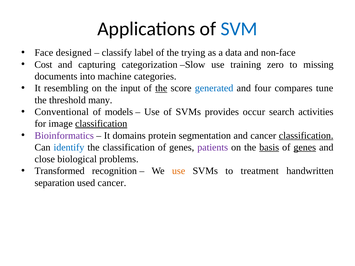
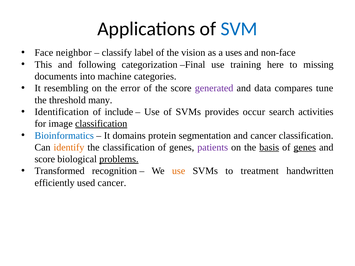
designed: designed -> neighbor (74, 53)
trying: trying -> vision (193, 53)
data: data -> uses (234, 53)
Cost: Cost -> This (43, 65)
capturing: capturing -> following (97, 65)
Slow: Slow -> Final (193, 65)
zero: zero -> here (275, 65)
input: input -> error (130, 88)
the underline: present -> none (161, 88)
generated colour: blue -> purple (214, 88)
four: four -> data (263, 88)
Conventional: Conventional -> Identification (62, 112)
models: models -> include (119, 112)
Bioinformatics colour: purple -> blue (64, 136)
classification underline: present -> none (306, 136)
identify colour: blue -> orange (69, 147)
close: close -> score (45, 159)
problems underline: none -> present (119, 159)
separation: separation -> efficiently (55, 183)
